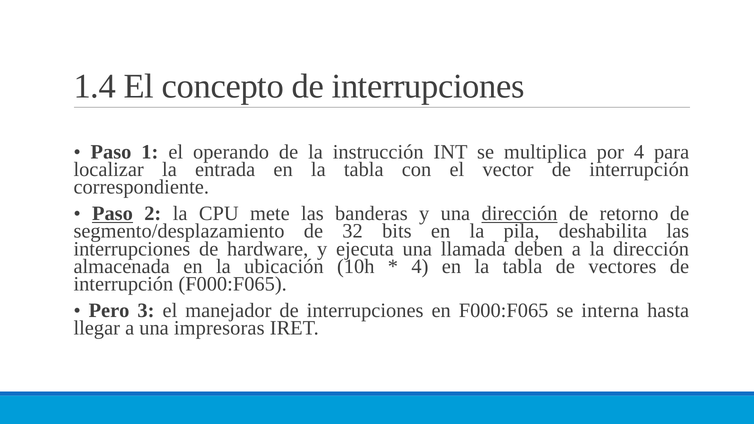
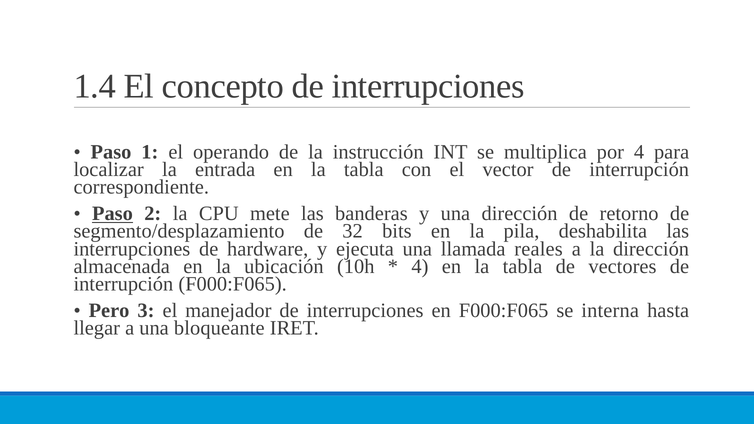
dirección underline: present -> none (520, 214)
deben: deben -> reales (539, 249)
impresoras: impresoras -> bloqueante (219, 328)
